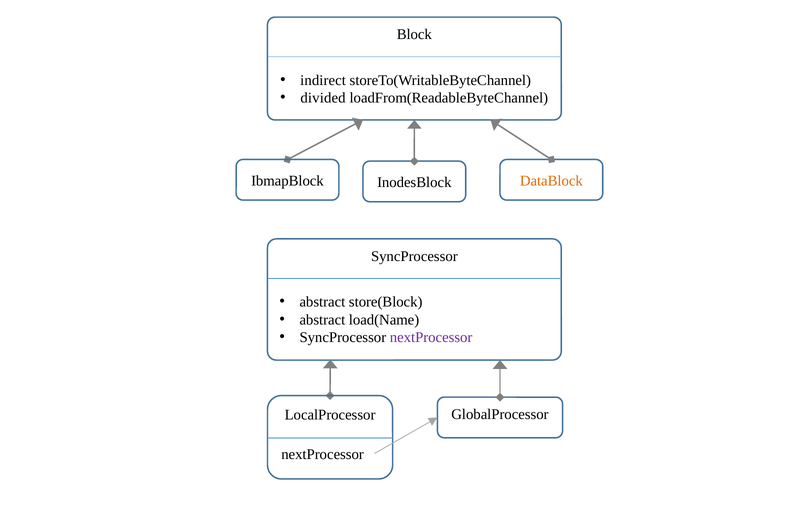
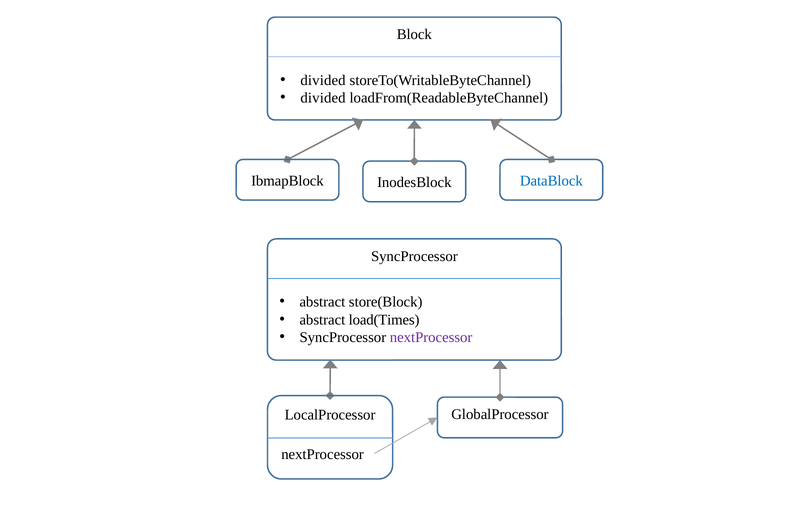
indirect: indirect -> divided (323, 80)
DataBlock colour: orange -> blue (551, 181)
load(Name: load(Name -> load(Times (384, 320)
